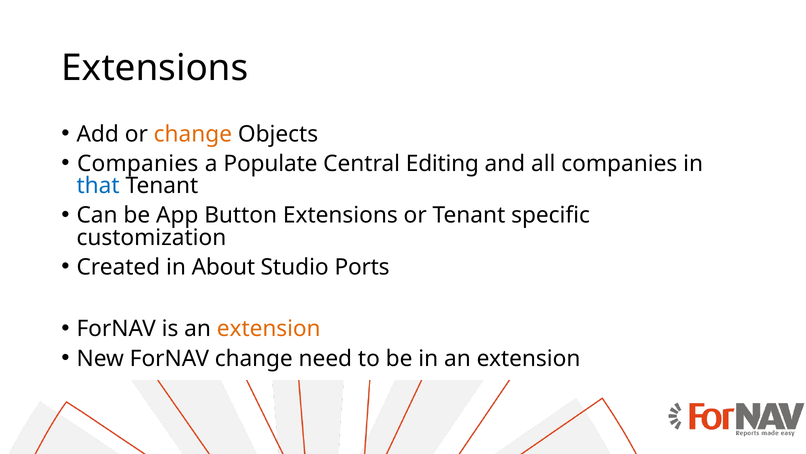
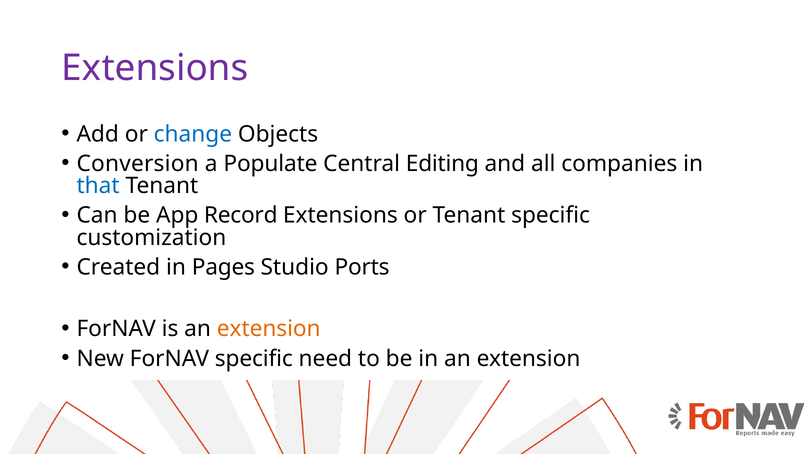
Extensions colour: black -> purple (155, 68)
change colour: orange -> blue (193, 134)
Companies: Companies -> Conversion (138, 163)
Button: Button -> Record (241, 215)
About: About -> Pages (223, 267)
ForNAV change: change -> specific (254, 358)
